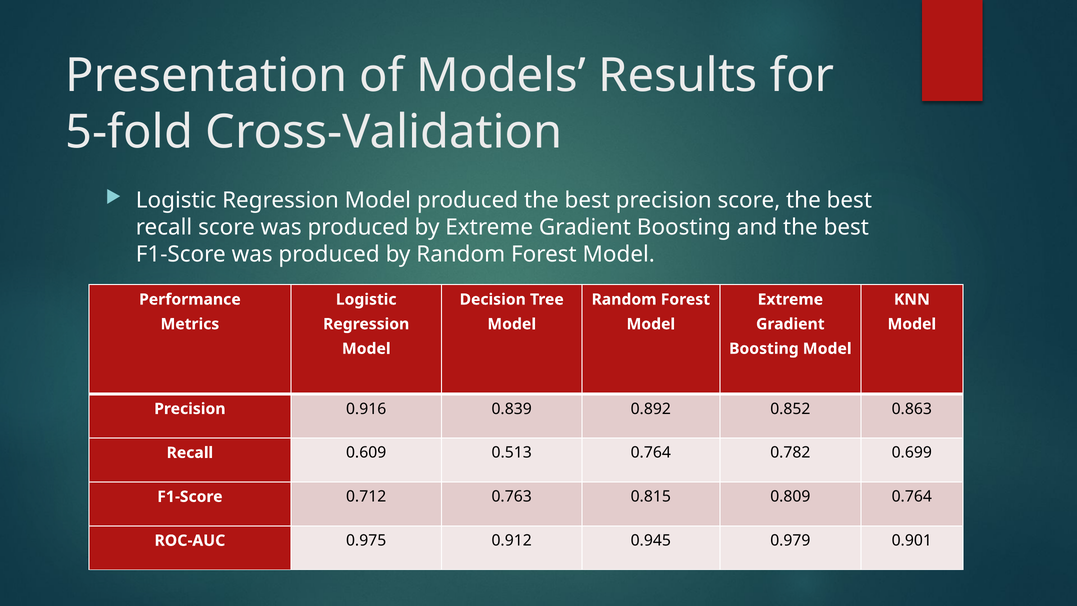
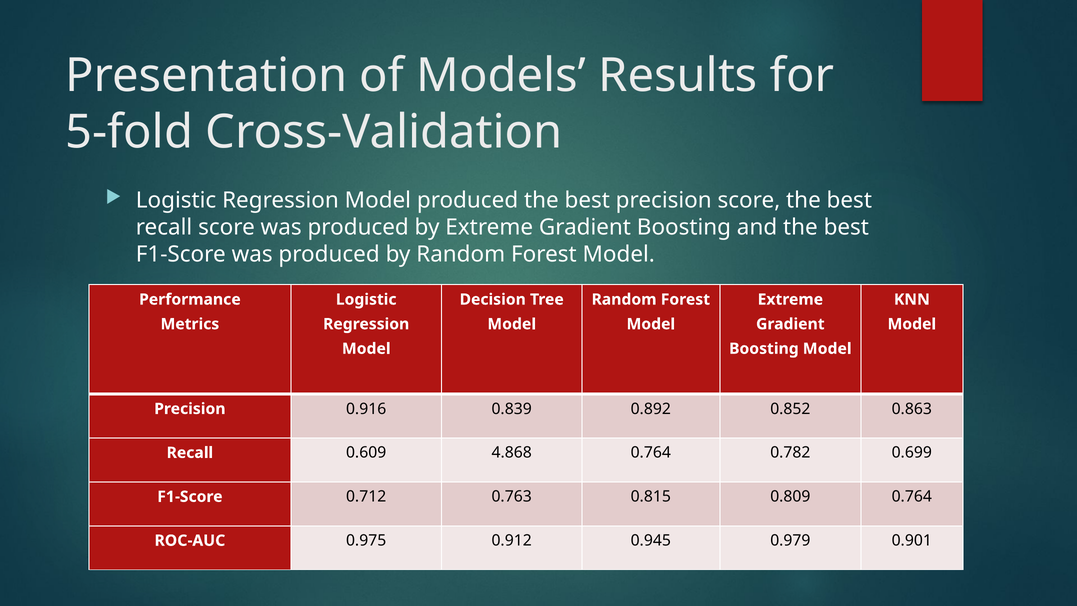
0.513: 0.513 -> 4.868 (512, 453)
